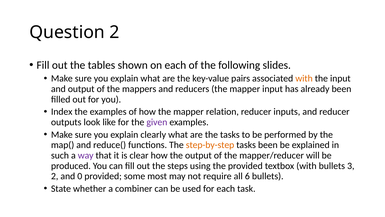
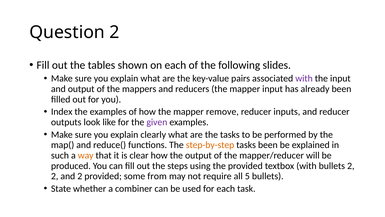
with colour: orange -> purple (304, 78)
relation: relation -> remove (222, 112)
way colour: purple -> orange (86, 155)
bullets 3: 3 -> 2 (351, 165)
and 0: 0 -> 2 (80, 176)
most: most -> from (157, 176)
6: 6 -> 5 (247, 176)
